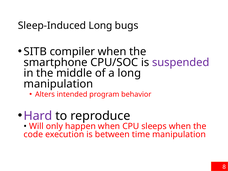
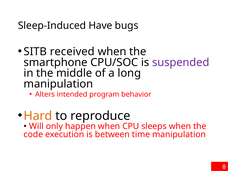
Sleep-Induced Long: Long -> Have (100, 26)
compiler: compiler -> received (72, 52)
Hard colour: purple -> orange (38, 116)
